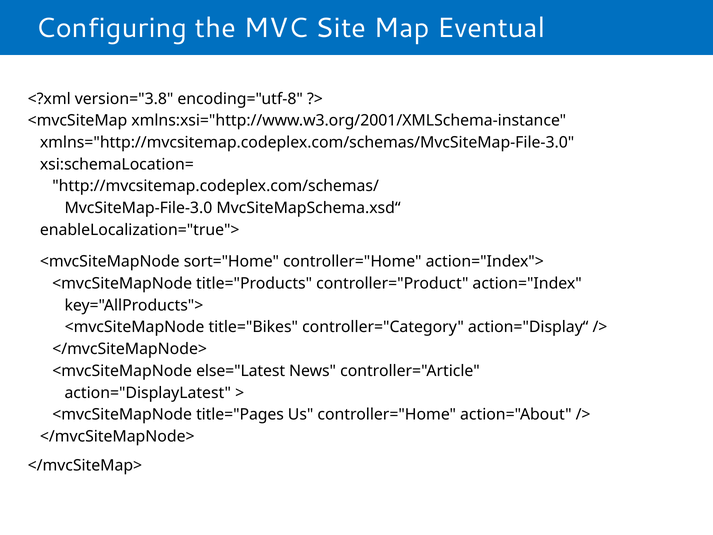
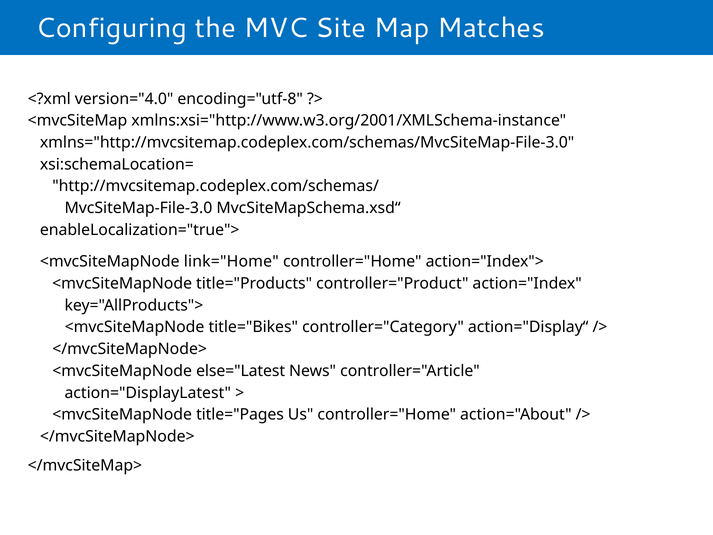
Eventual: Eventual -> Matches (491, 28)
version="3.8: version="3.8 -> version="4.0 (124, 99)
sort="Home: sort="Home -> link="Home (231, 262)
